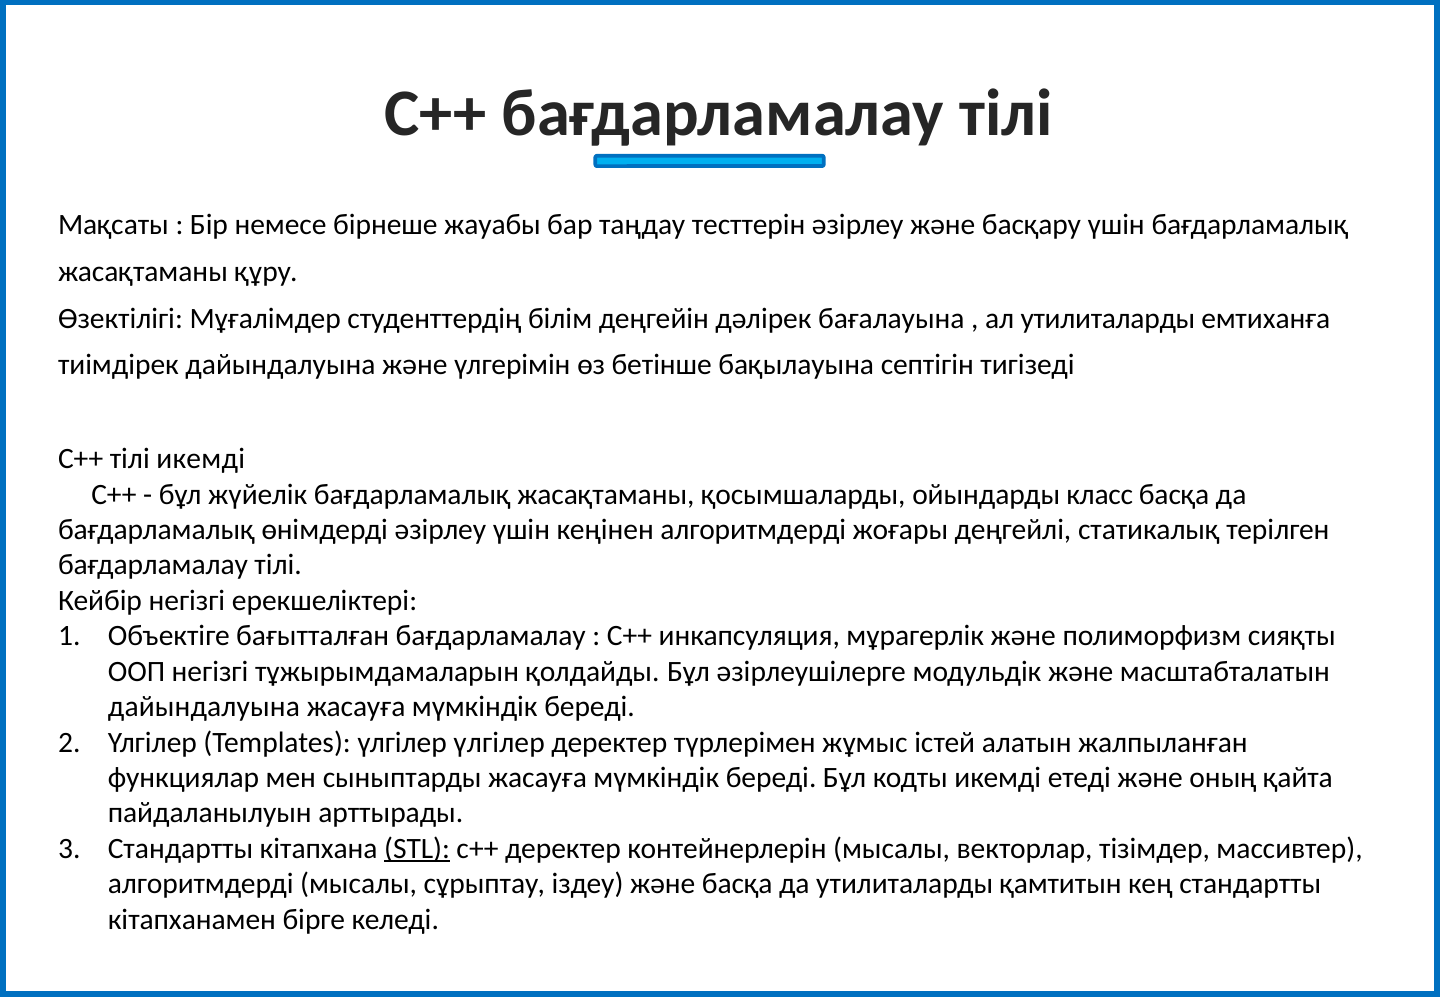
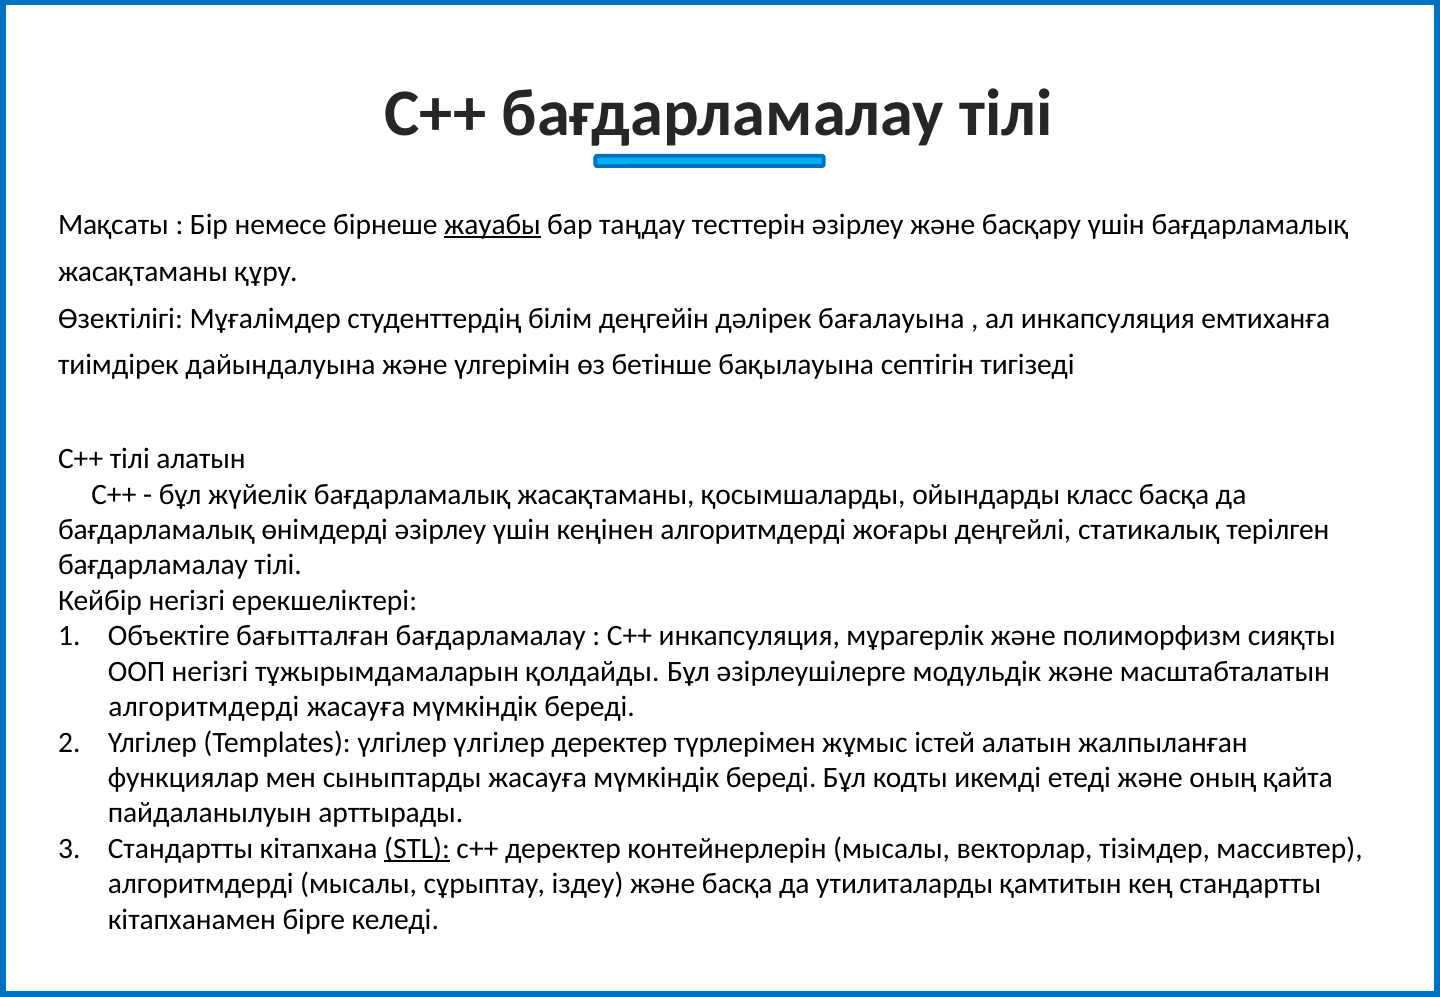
жауабы underline: none -> present (493, 225)
ал утилиталарды: утилиталарды -> инкапсуляция (1108, 318)
тілі икемді: икемді -> алатын (201, 459)
дайындалуына: дайындалуына -> алгоритмдерді (204, 707)
